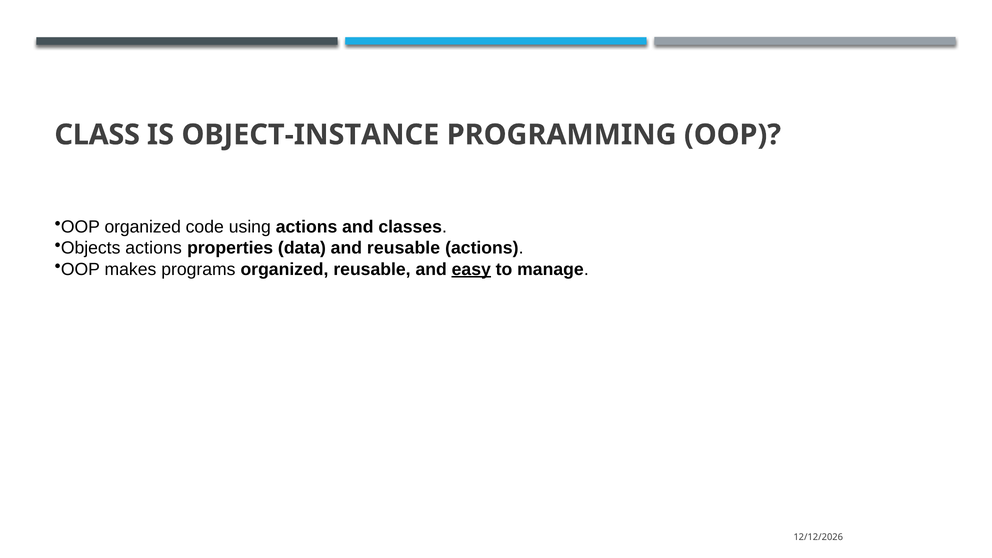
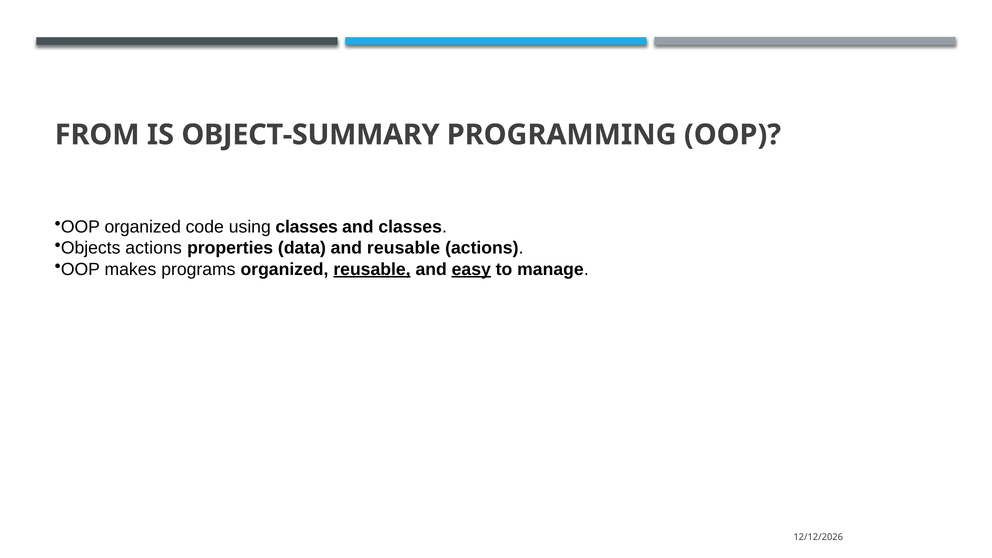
CLASS: CLASS -> FROM (97, 135)
OBJECT-INSTANCE: OBJECT-INSTANCE -> OBJECT-SUMMARY (311, 135)
using actions: actions -> classes (307, 227)
reusable underline: none -> present (372, 269)
